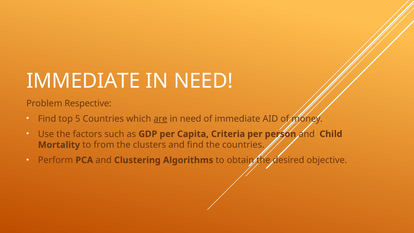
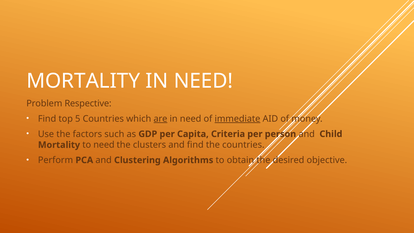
IMMEDIATE: IMMEDIATE -> MORTALITY (83, 81)
immediate underline: none -> present (237, 119)
to from: from -> need (104, 145)
